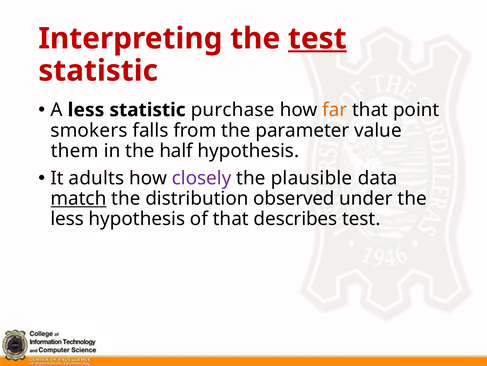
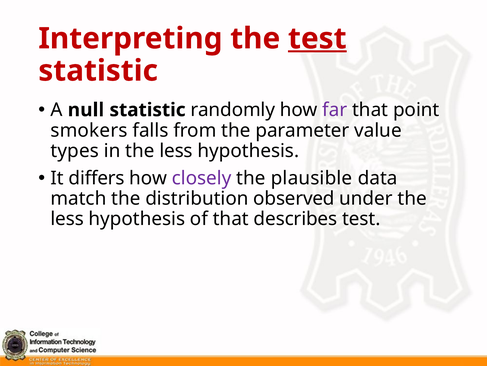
A less: less -> null (86, 110)
purchase: purchase -> randomly (233, 110)
far colour: orange -> purple (335, 110)
them: them -> types (75, 151)
in the half: half -> less (176, 151)
adults: adults -> differs (97, 178)
match underline: present -> none (78, 198)
